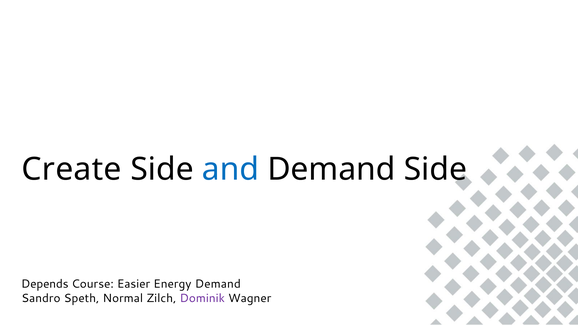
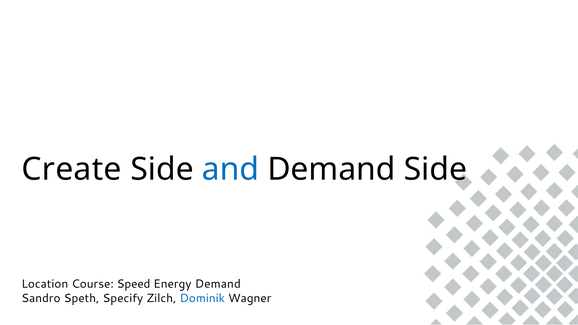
Depends: Depends -> Location (45, 284)
Easier: Easier -> Speed (134, 284)
Normal: Normal -> Specify (123, 298)
Dominik colour: purple -> blue (202, 298)
